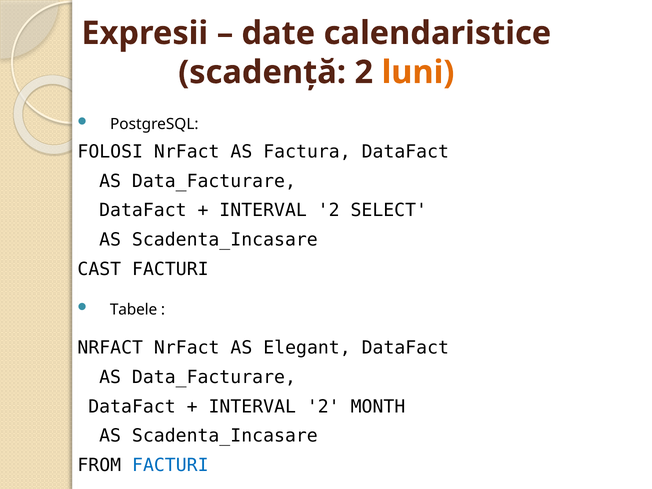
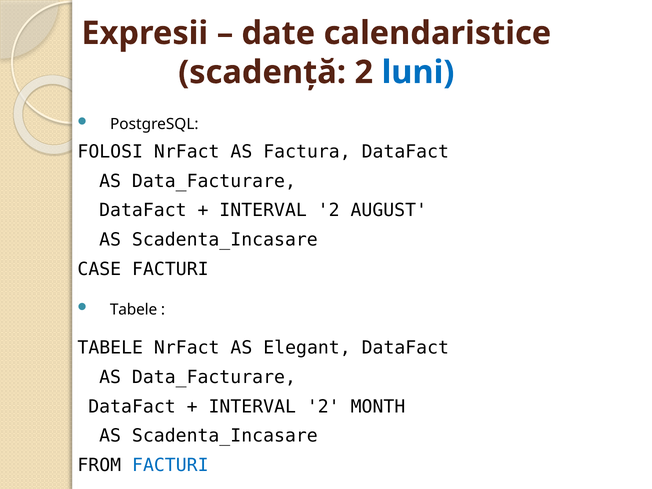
luni colour: orange -> blue (418, 72)
SELECT: SELECT -> AUGUST (389, 211)
CAST: CAST -> CASE (99, 269)
NRFACT: NRFACT -> TABELE (110, 348)
